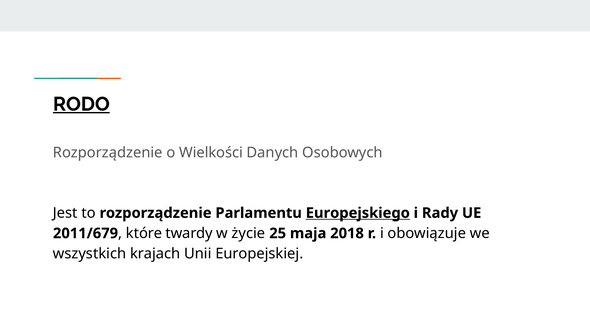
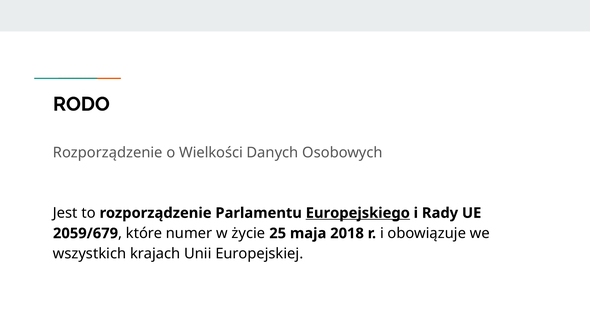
RODO underline: present -> none (81, 104)
2011/679: 2011/679 -> 2059/679 (86, 233)
twardy: twardy -> numer (189, 233)
